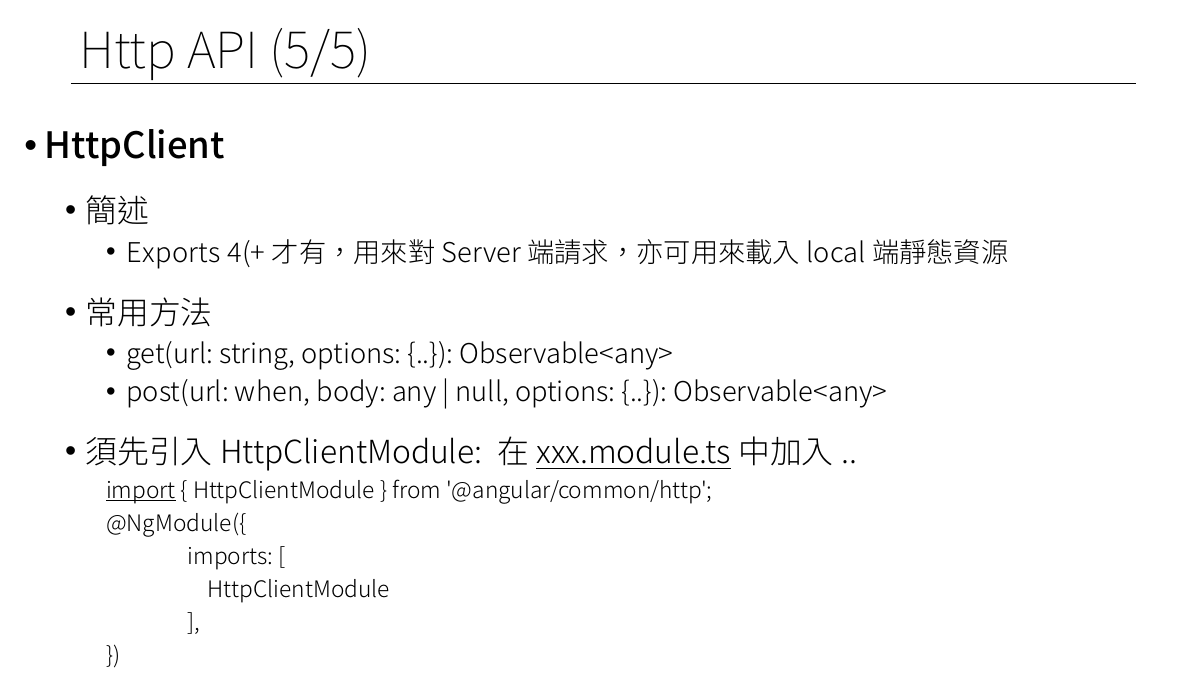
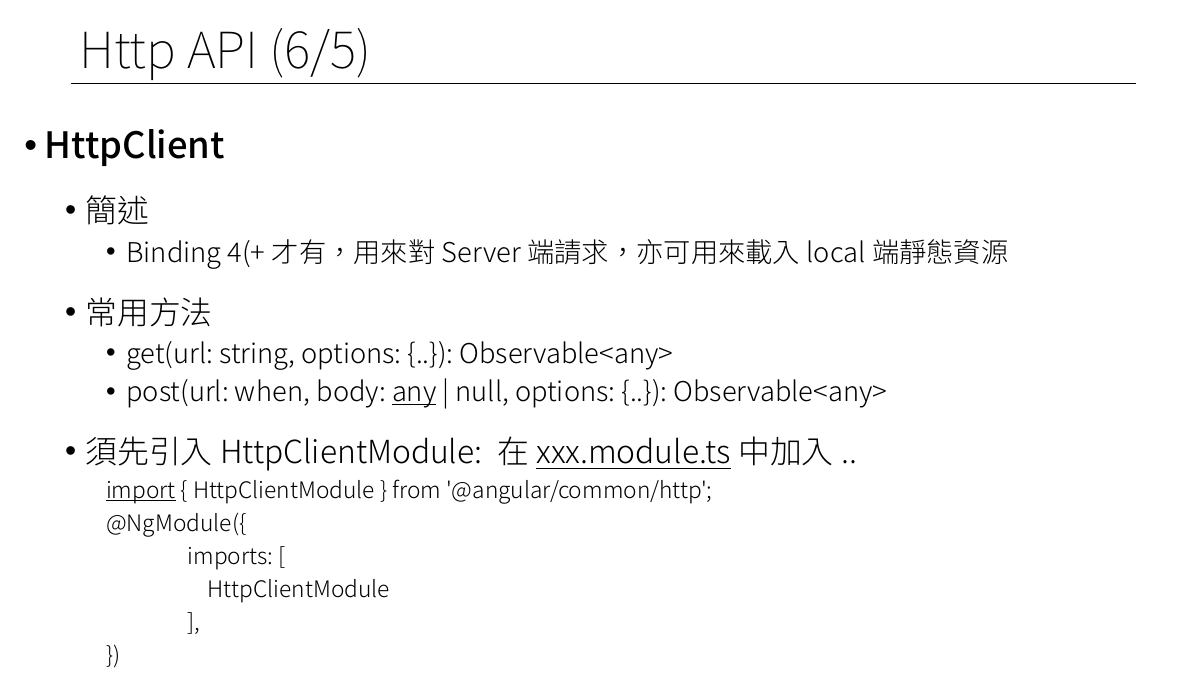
5/5: 5/5 -> 6/5 (320, 52)
Exports: Exports -> Binding (174, 253)
any underline: none -> present (414, 393)
